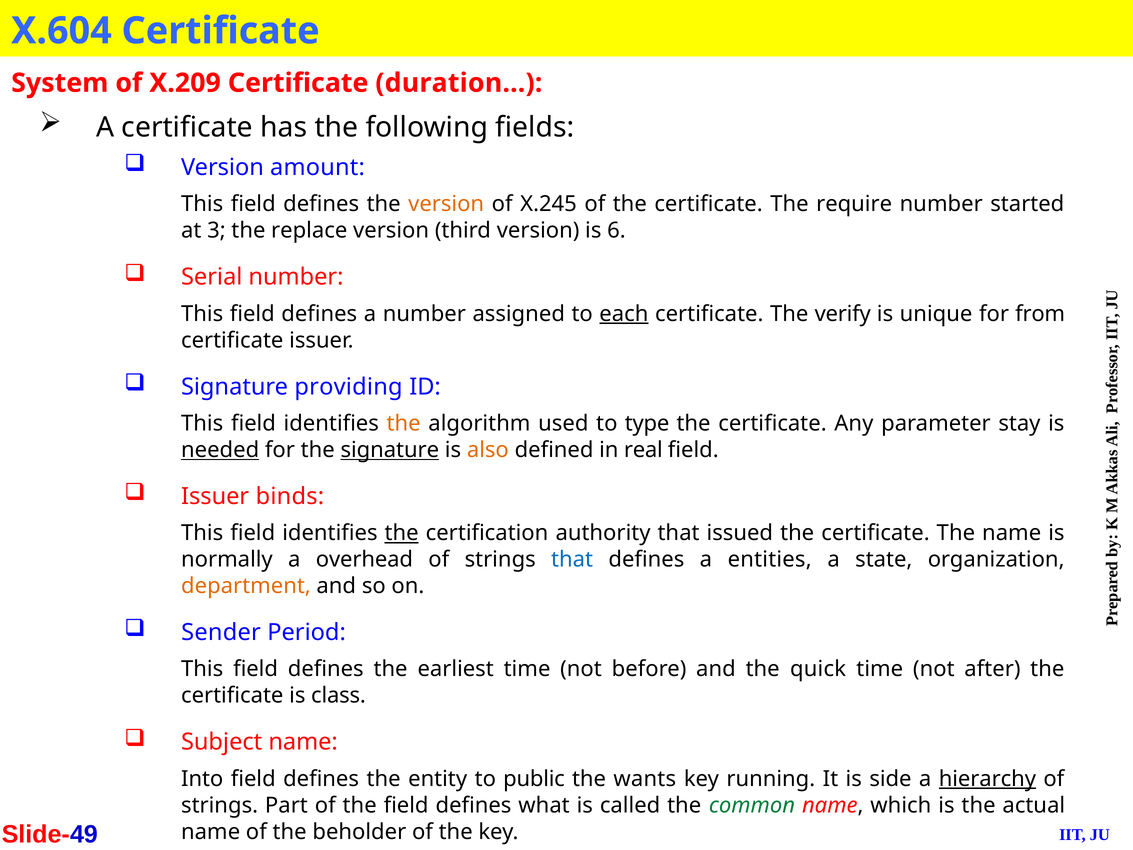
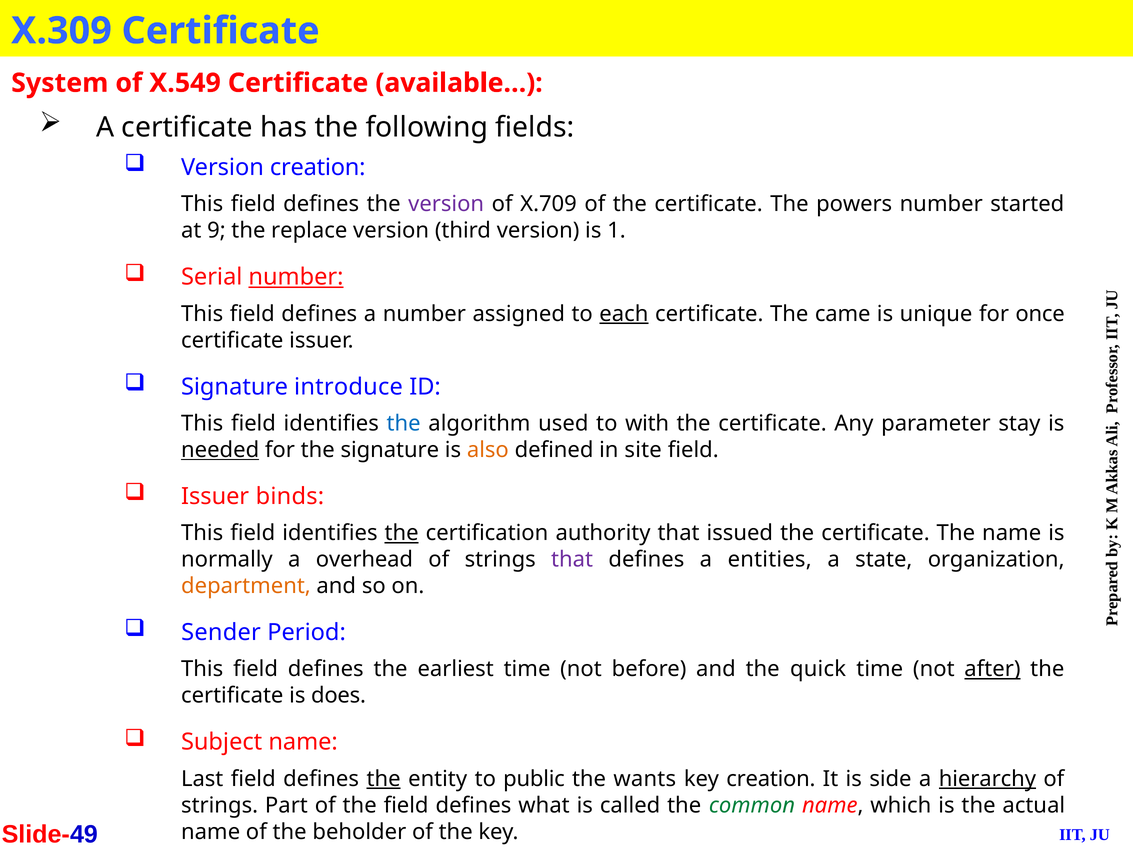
X.604: X.604 -> X.309 (61, 31)
X.209: X.209 -> X.549 (185, 83)
duration…: duration… -> available… (459, 83)
Version amount: amount -> creation (318, 167)
version colour: orange -> purple (446, 204)
X.245: X.245 -> X.709 (549, 204)
require: require -> powers (854, 204)
3: 3 -> 9 (216, 231)
6: 6 -> 1 (616, 231)
number underline: none -> present (296, 277)
verify: verify -> came (843, 314)
from: from -> once (1040, 314)
providing: providing -> introduce (348, 387)
the colour: orange -> blue (404, 423)
type: type -> with (647, 423)
signature underline: present -> none (390, 450)
real: real -> site (643, 450)
that colour: blue -> purple (572, 559)
after underline: none -> present (992, 669)
class: class -> does (339, 695)
Into: Into -> Last (202, 779)
the underline: none -> present (384, 779)
key running: running -> creation (771, 779)
